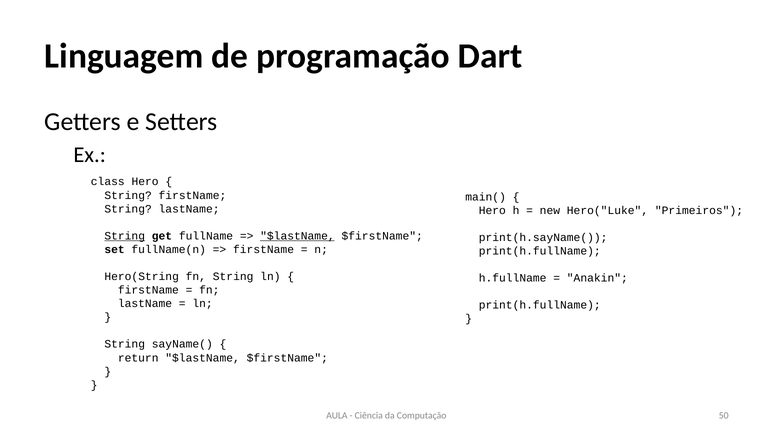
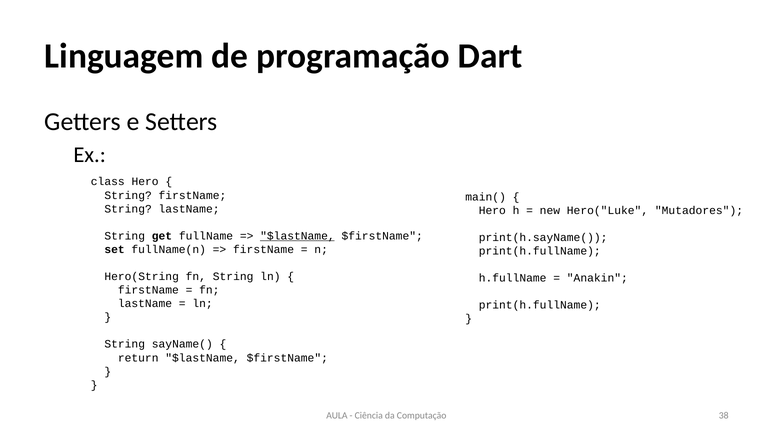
Primeiros: Primeiros -> Mutadores (699, 210)
String underline: present -> none (125, 236)
50: 50 -> 38 (724, 415)
